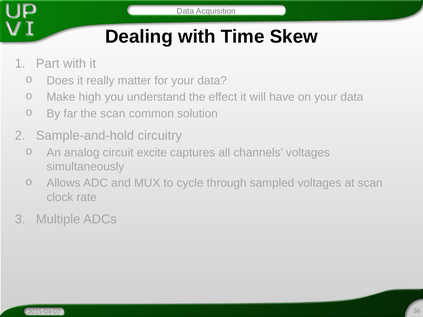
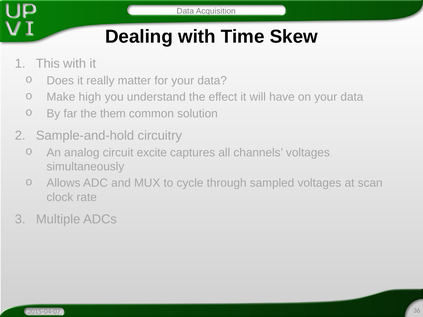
Part: Part -> This (48, 64)
the scan: scan -> them (113, 114)
